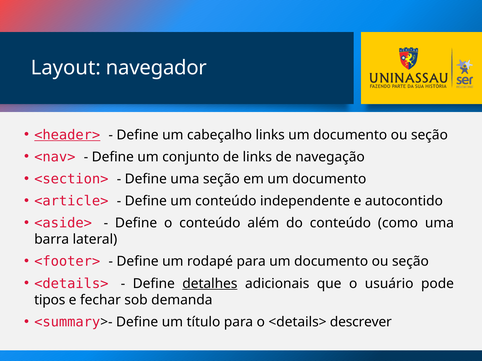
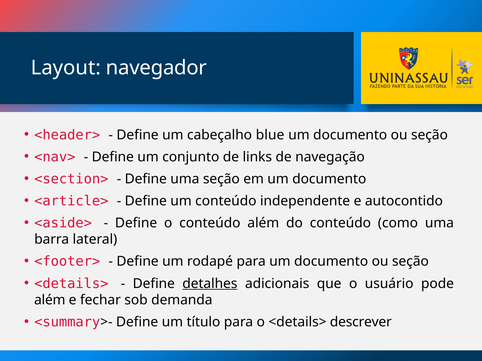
<header> underline: present -> none (67, 135)
cabeçalho links: links -> blue (270, 135)
tipos: tipos -> além (50, 300)
